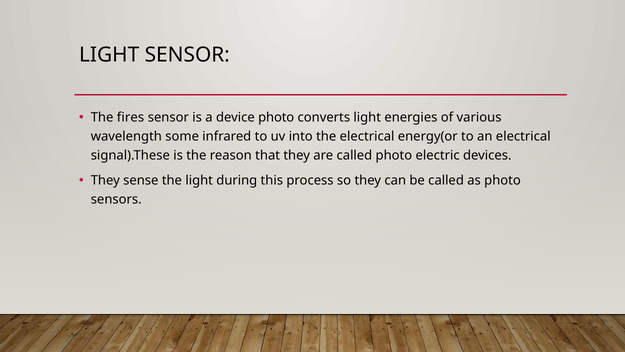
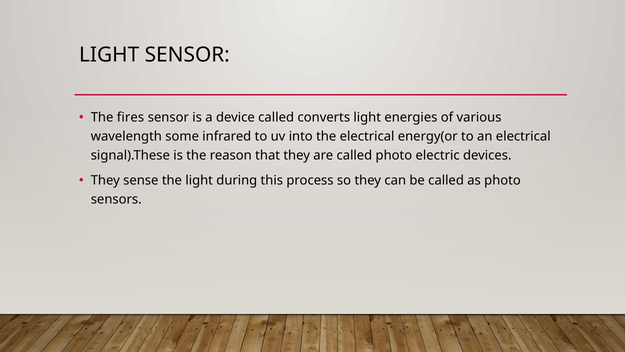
device photo: photo -> called (276, 118)
